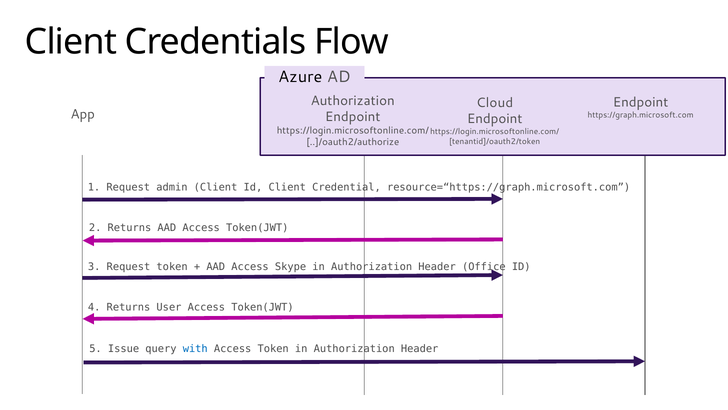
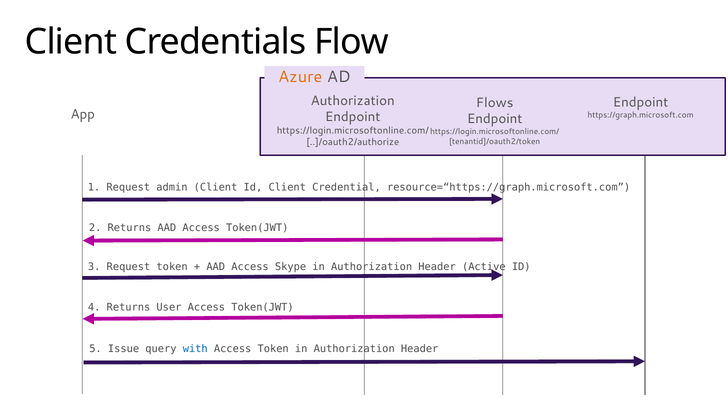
Azure colour: black -> orange (300, 77)
Cloud: Cloud -> Flows (495, 103)
Office: Office -> Active (484, 266)
